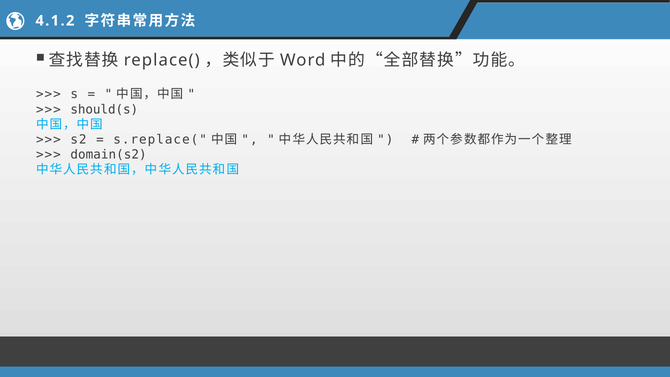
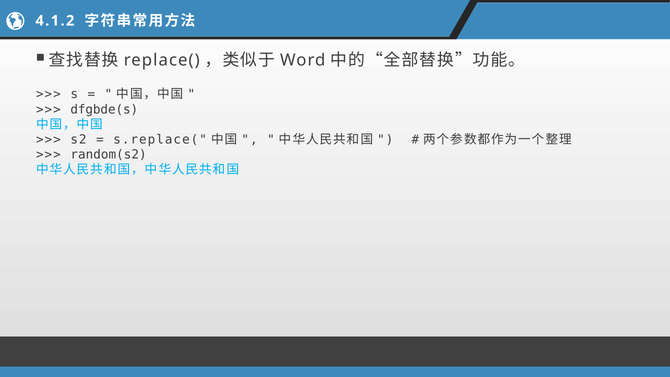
should(s: should(s -> dfgbde(s (104, 109)
domain(s2: domain(s2 -> random(s2 (108, 155)
